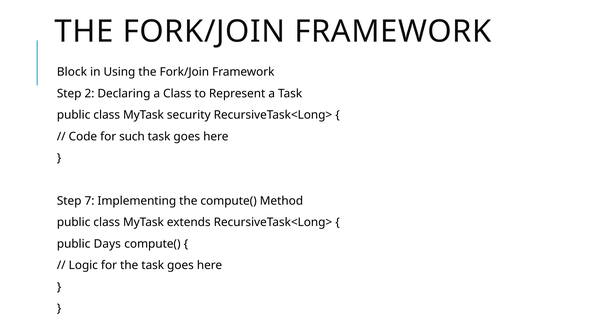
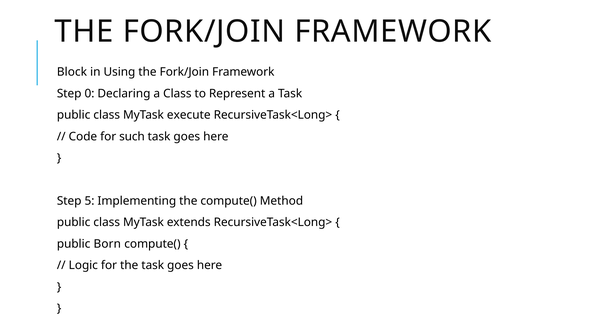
2: 2 -> 0 (89, 93)
security: security -> execute (189, 115)
7: 7 -> 5 (89, 201)
Days: Days -> Born (107, 244)
